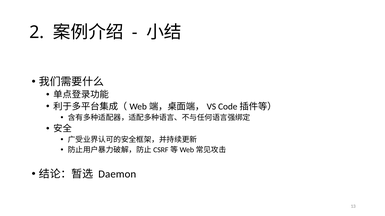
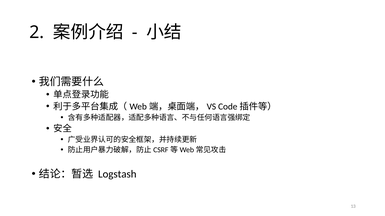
Daemon: Daemon -> Logstash (117, 174)
